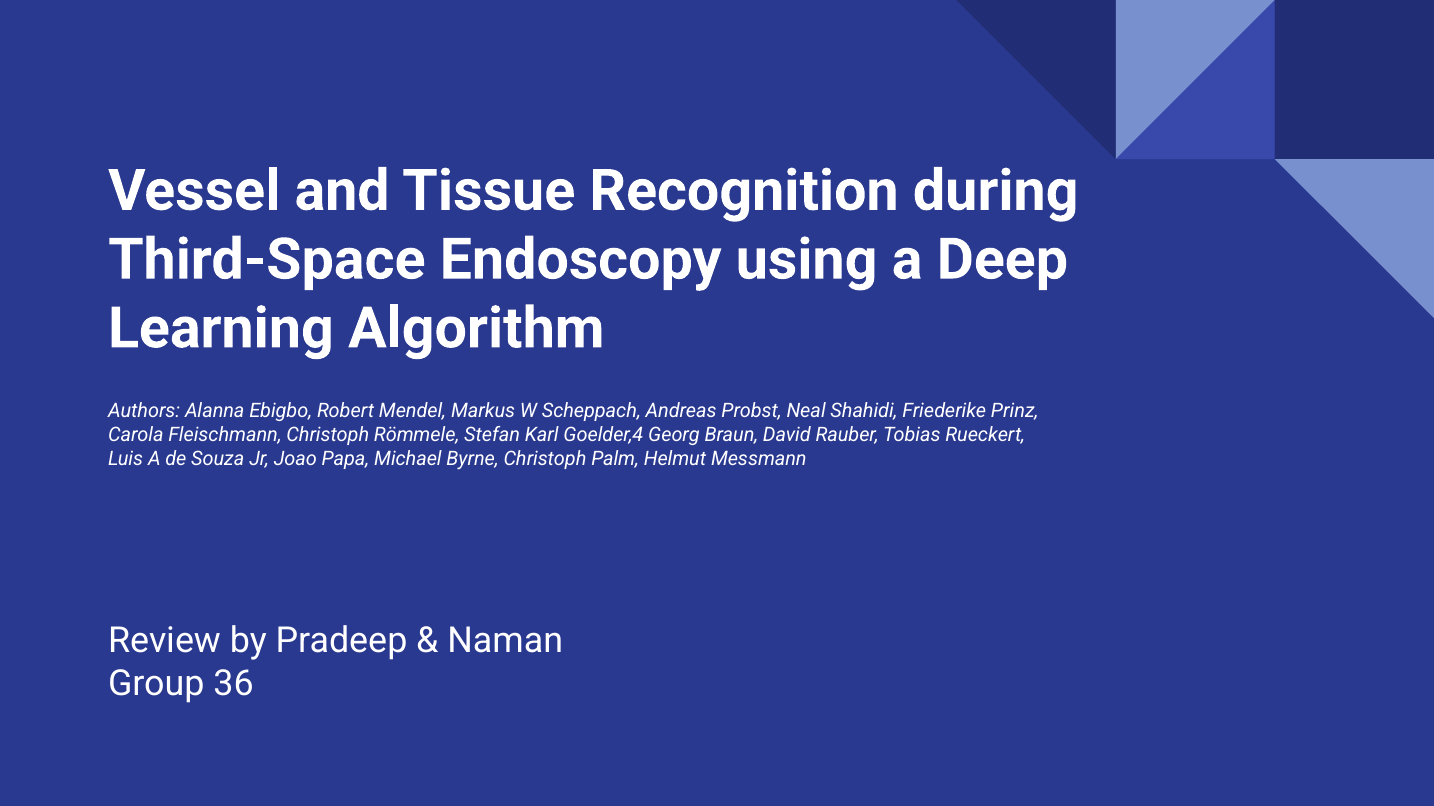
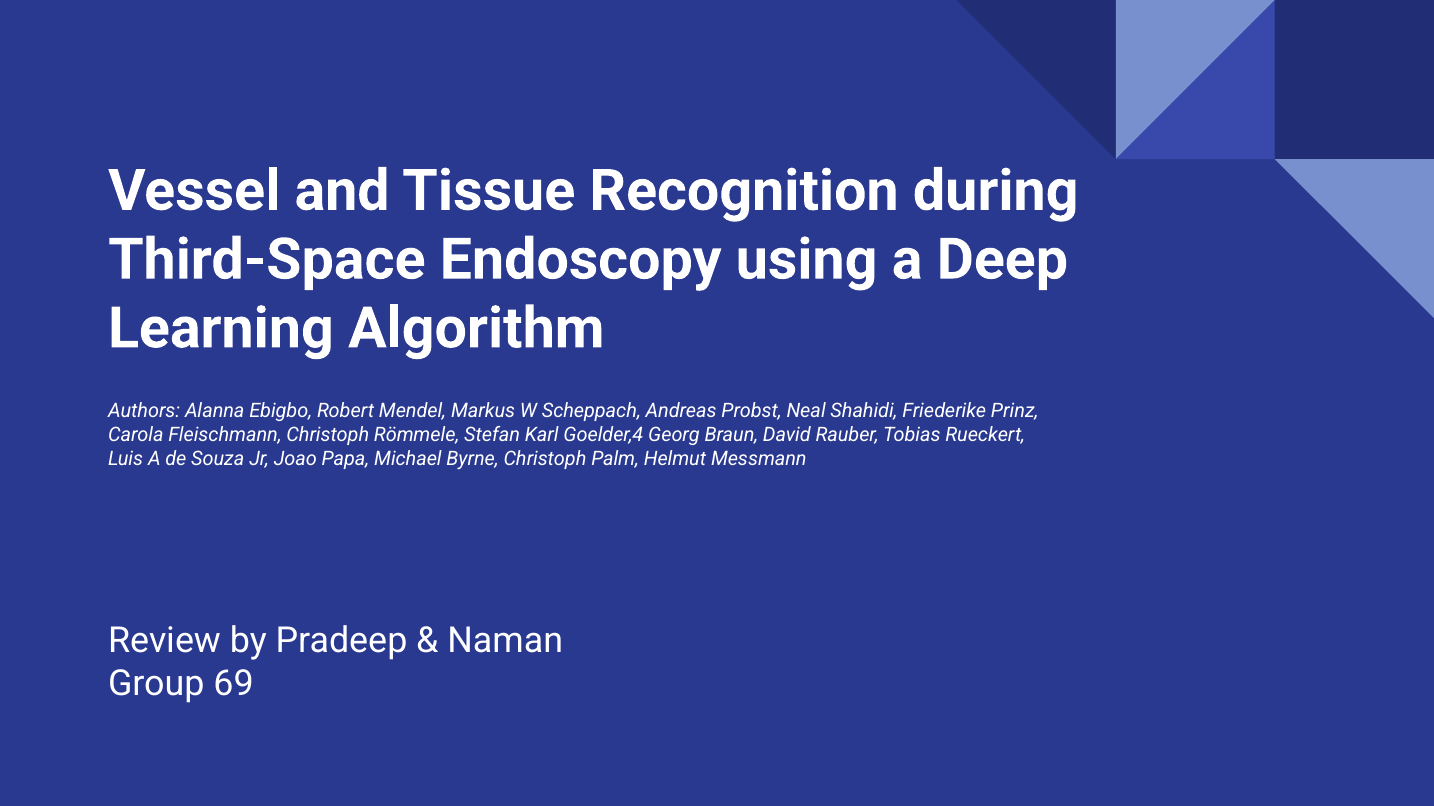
36: 36 -> 69 (234, 684)
